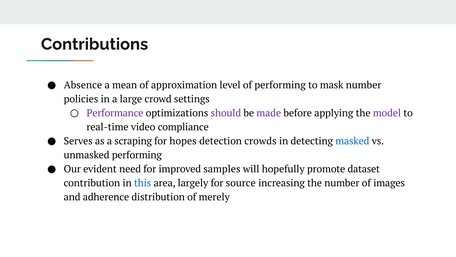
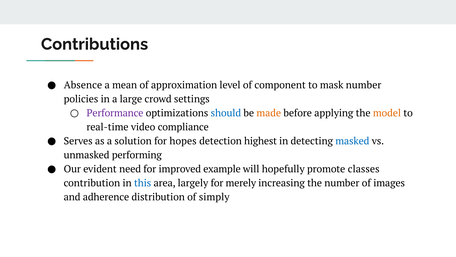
of performing: performing -> component (280, 85)
should colour: purple -> blue (226, 113)
made colour: purple -> orange (269, 113)
model colour: purple -> orange (387, 113)
scraping: scraping -> solution (133, 141)
crowds: crowds -> highest (261, 141)
samples: samples -> example (222, 169)
dataset: dataset -> classes (364, 169)
source: source -> merely (241, 183)
merely: merely -> simply (214, 197)
